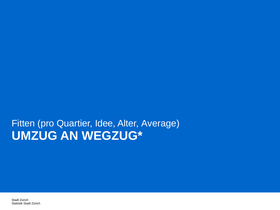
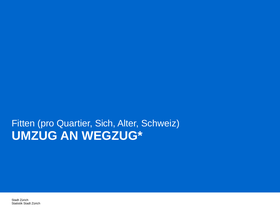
Idee: Idee -> Sich (105, 123)
Average: Average -> Schweiz (160, 123)
